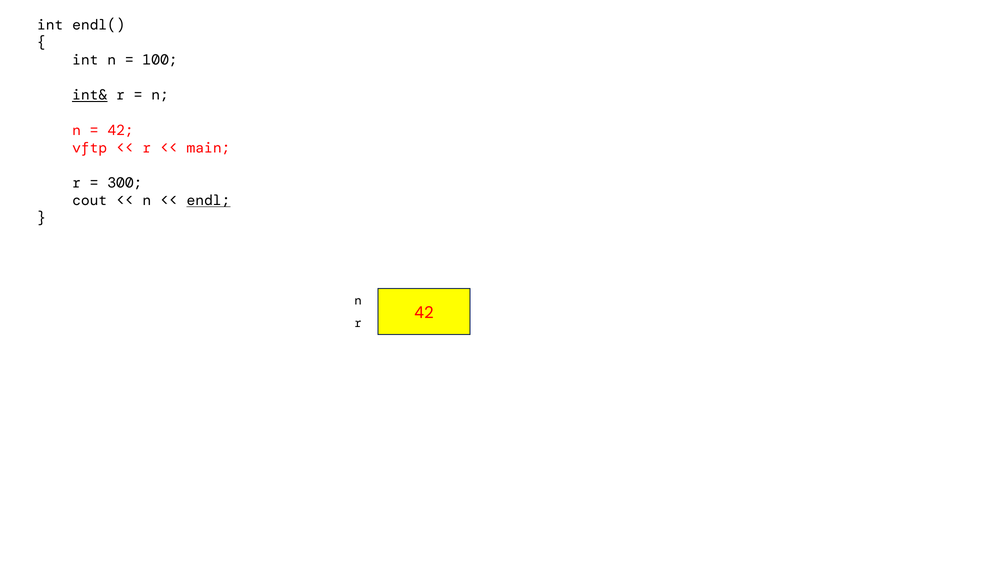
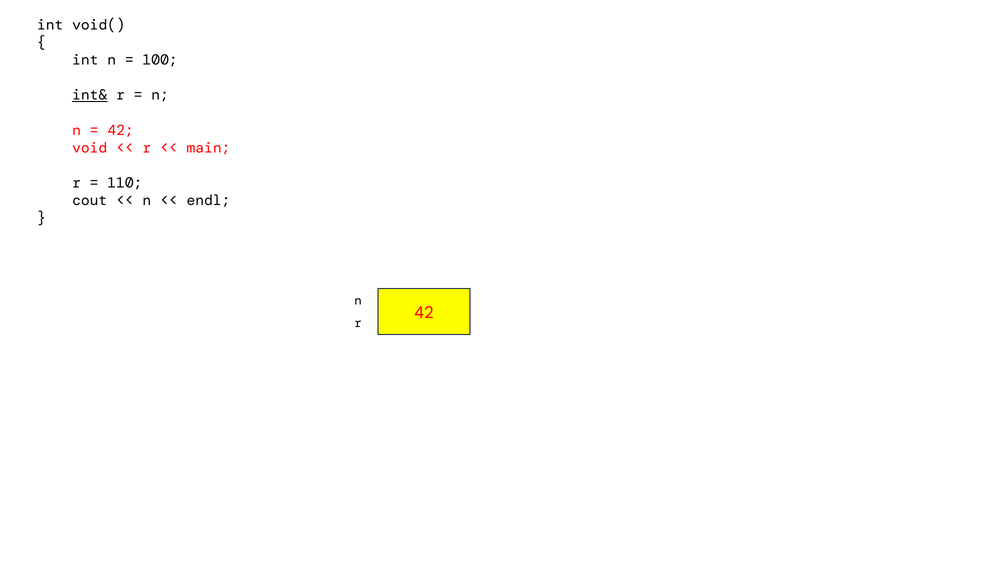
endl(: endl( -> void( (99, 25)
vftp: vftp -> void (90, 148)
300: 300 -> 110 (125, 183)
endl underline: present -> none (208, 201)
